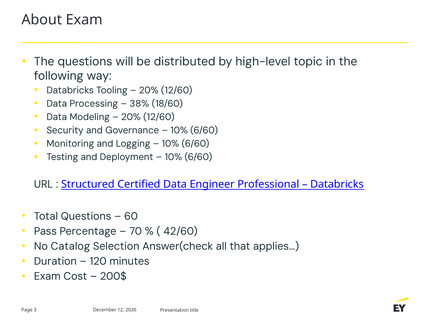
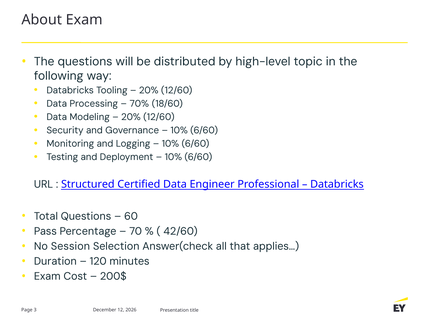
38%: 38% -> 70% (139, 104)
Catalog: Catalog -> Session (70, 246)
